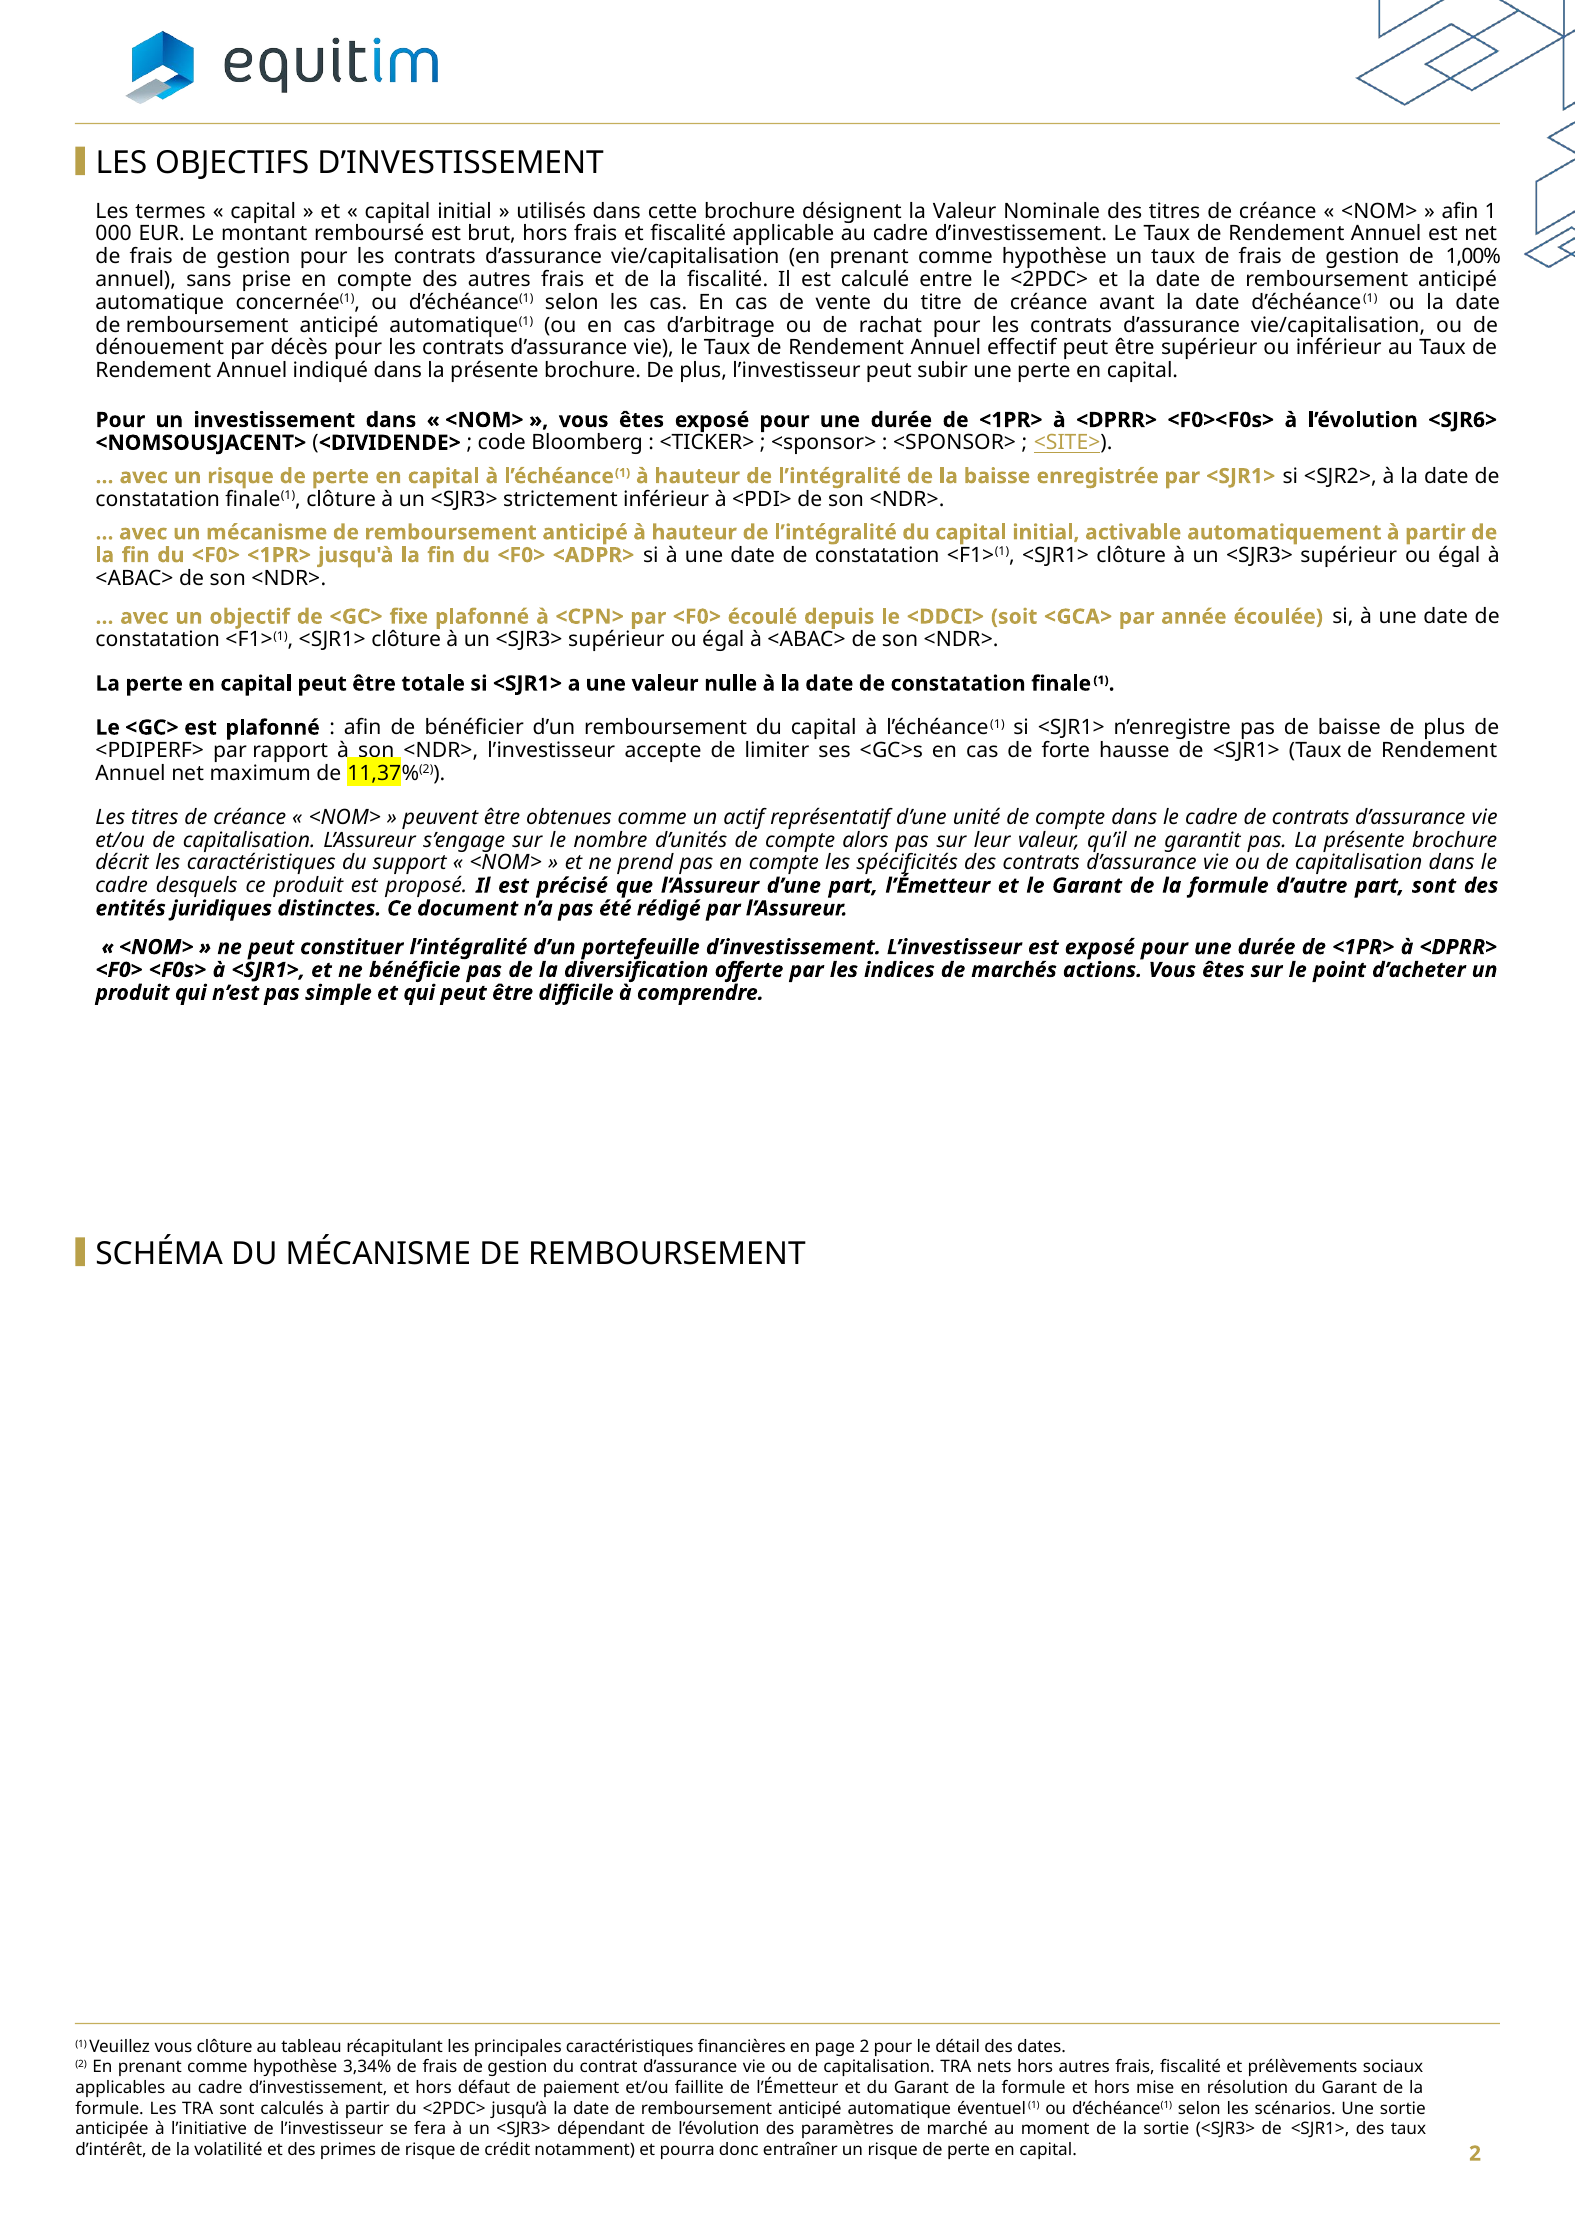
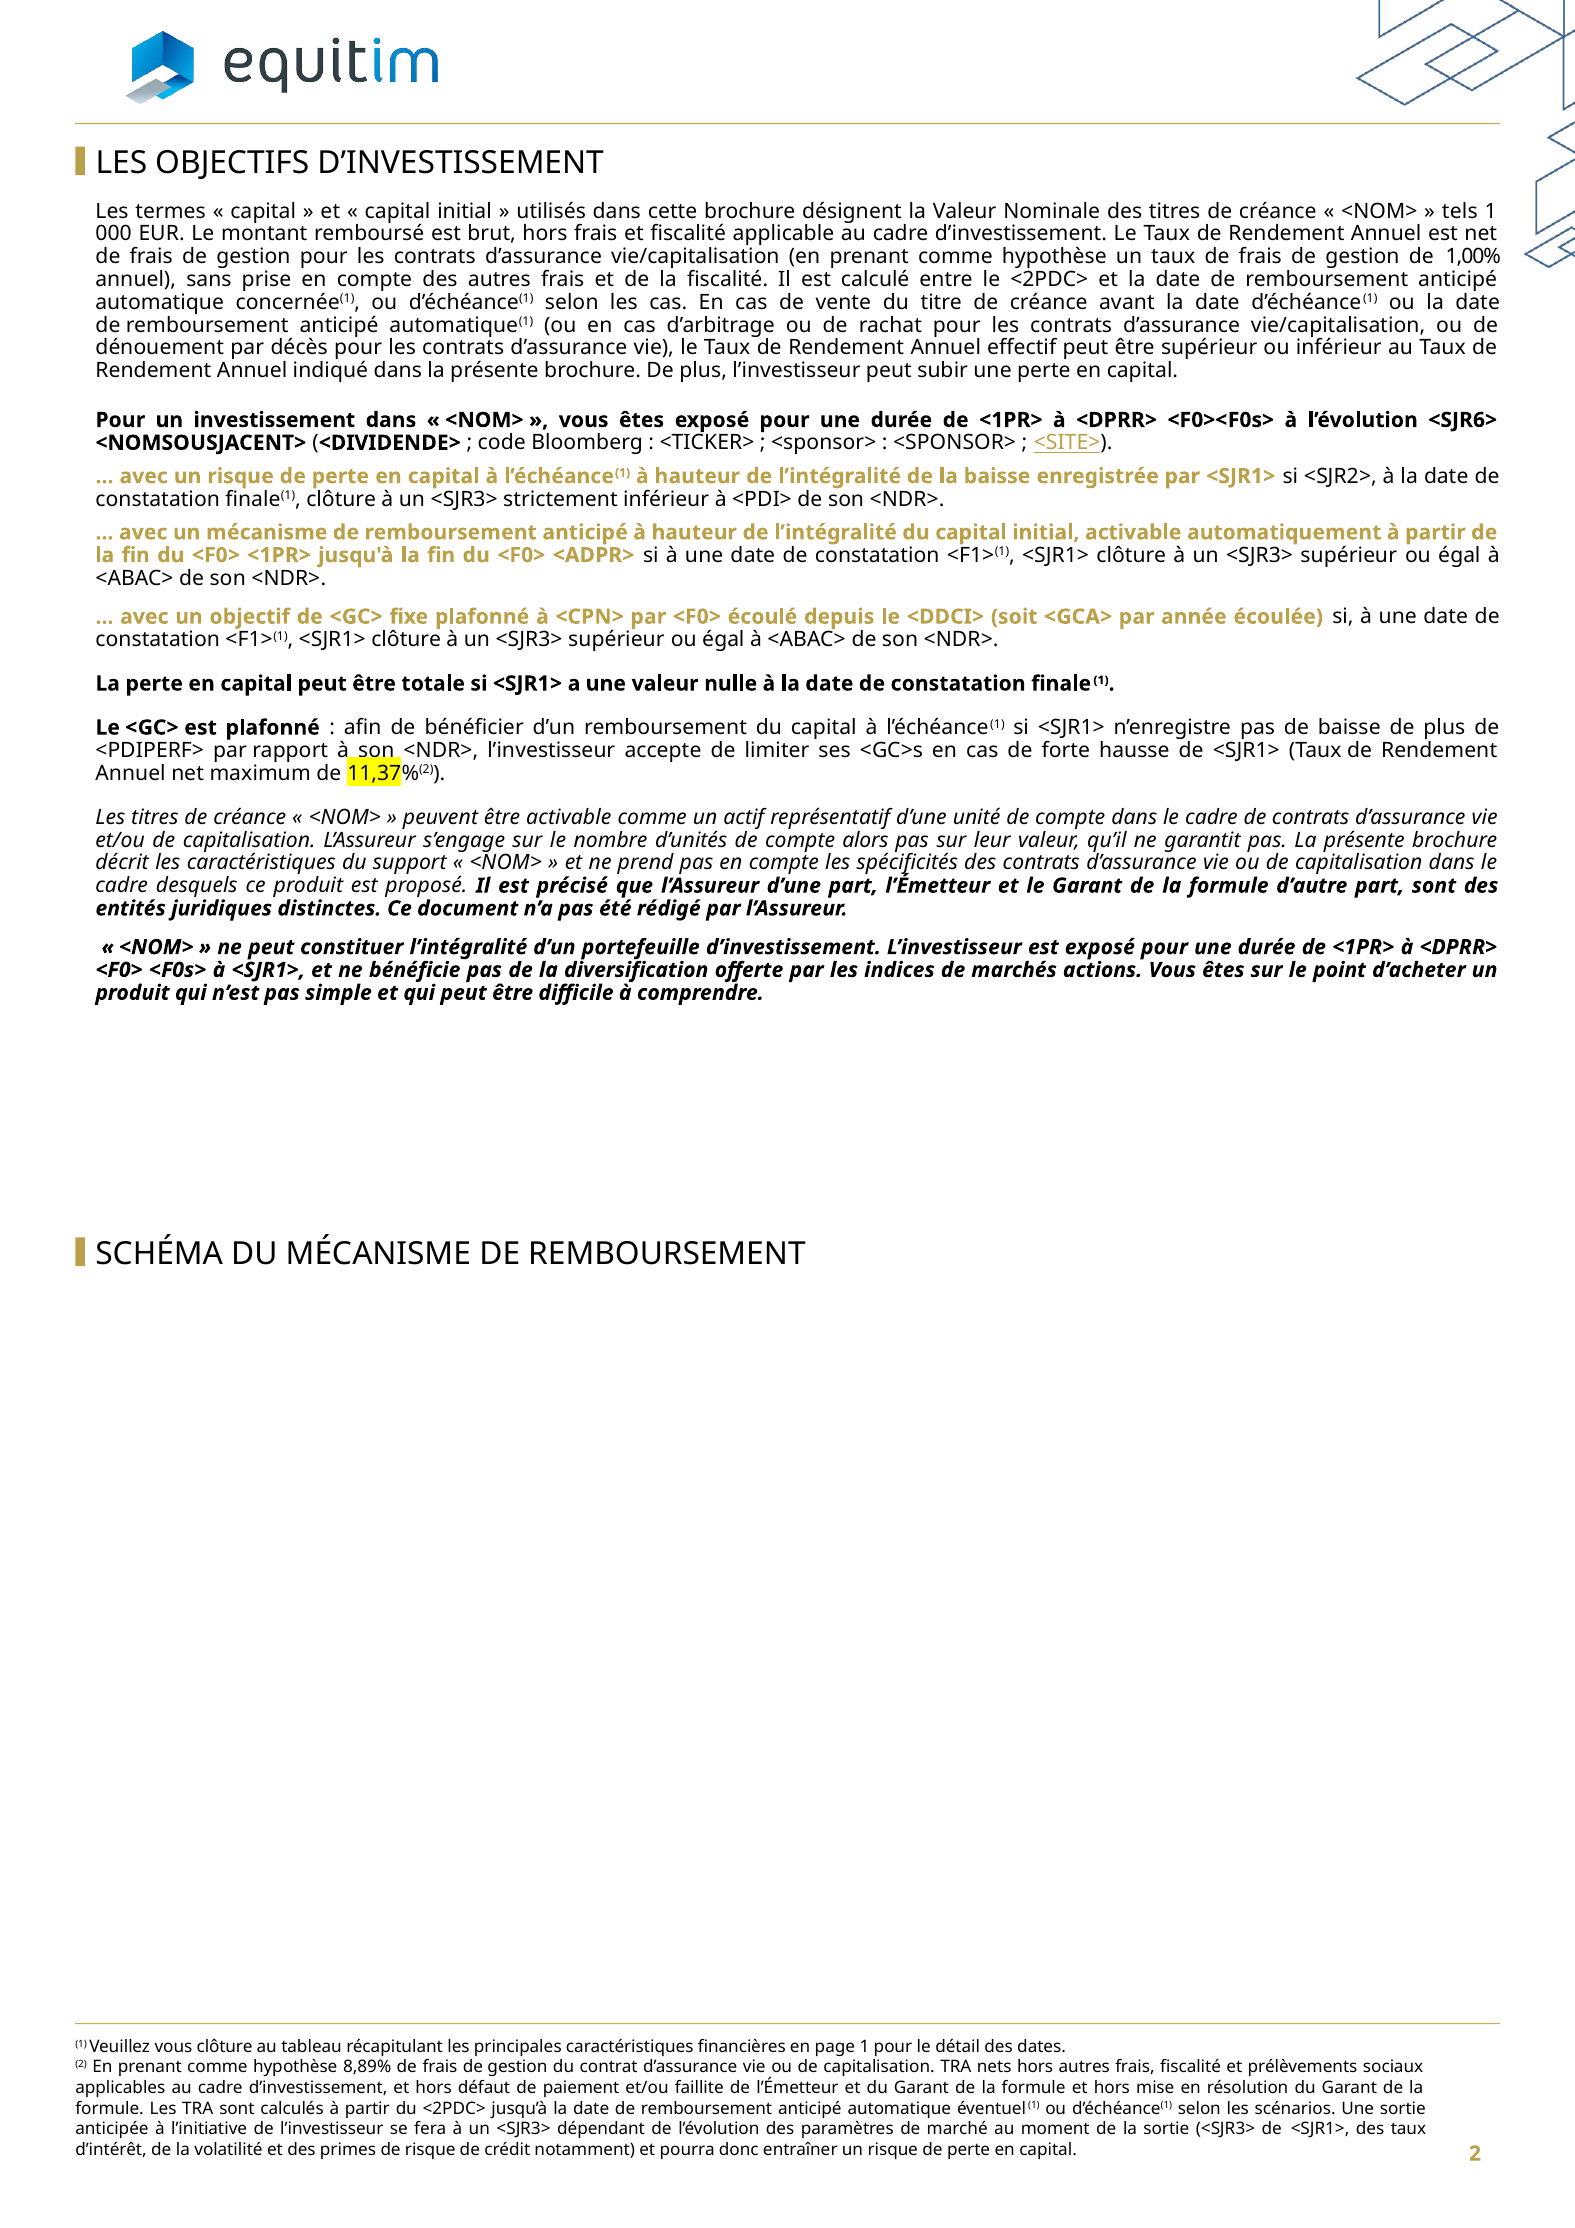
afin: afin -> tels (1460, 211)
être obtenues: obtenues -> activable (569, 817)
page 2: 2 -> 1 (865, 2046)
3,34%: 3,34% -> 8,89% (367, 2067)
